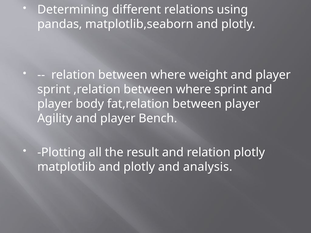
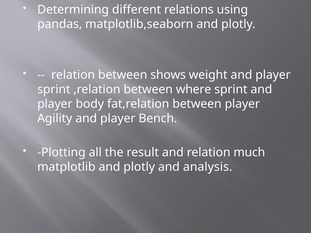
relation between where: where -> shows (168, 75)
relation plotly: plotly -> much (249, 152)
